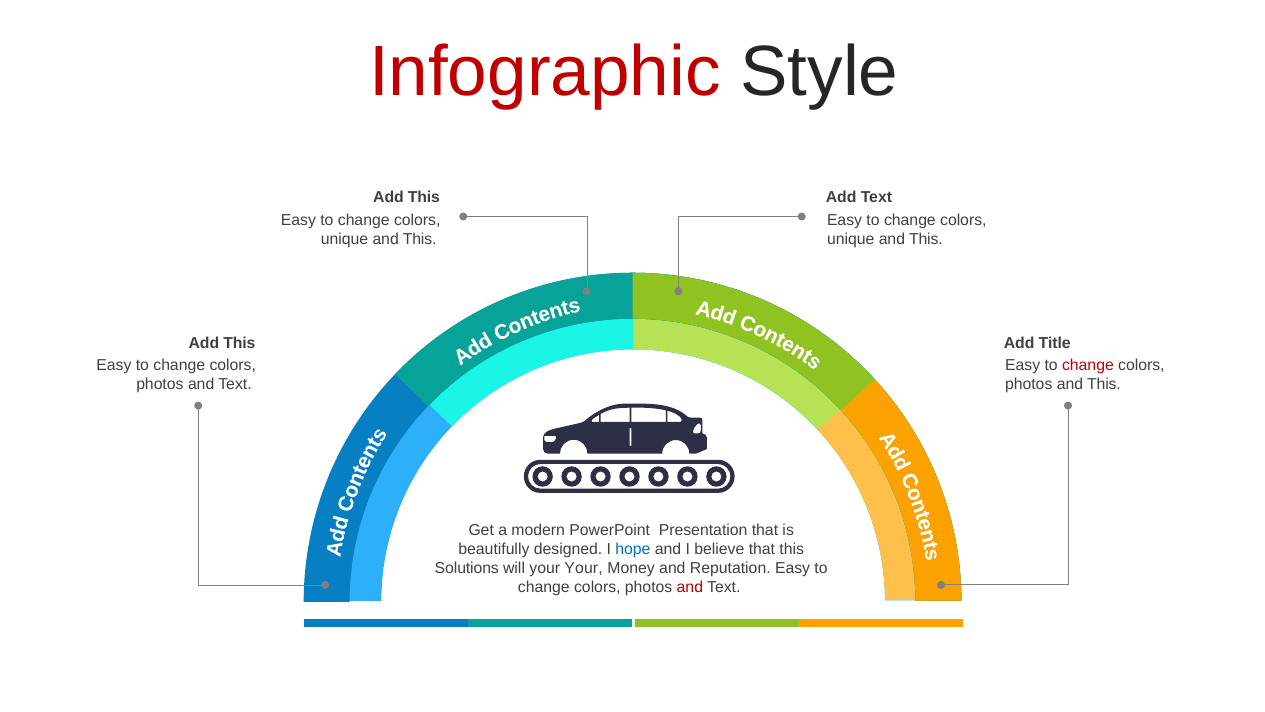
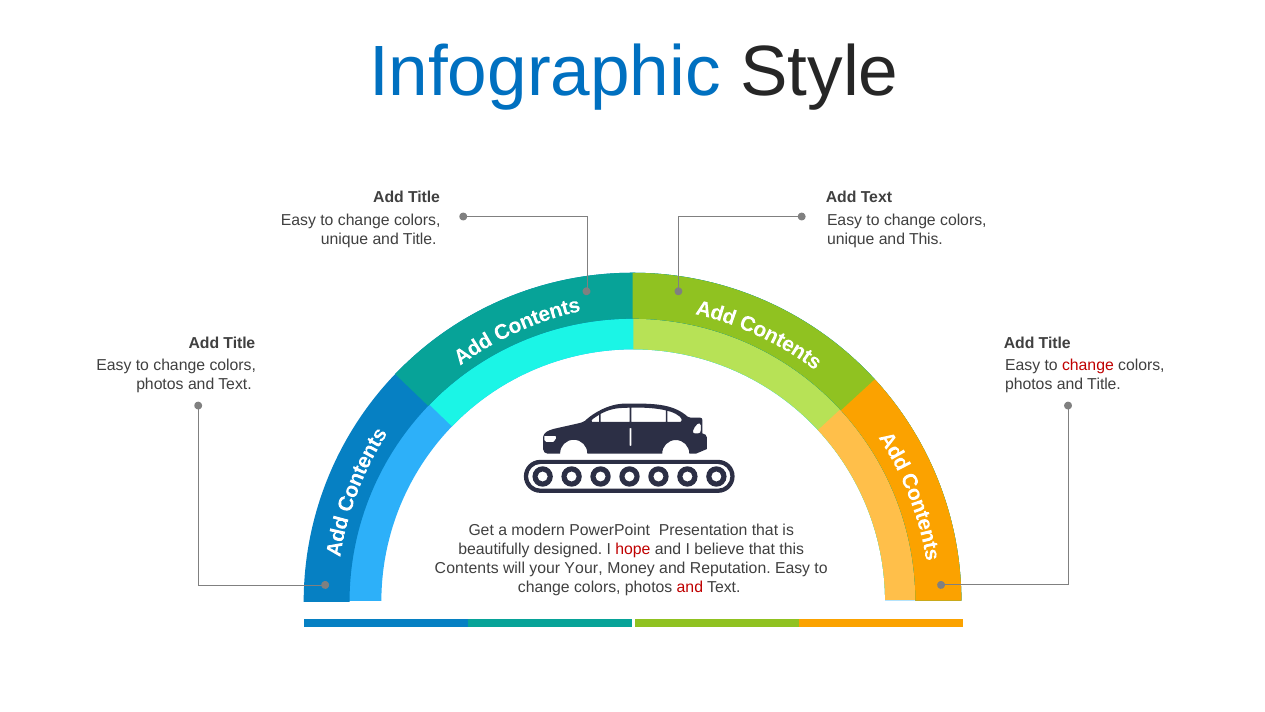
Infographic colour: red -> blue (545, 72)
This: This -> Title (424, 198)
This: This -> Title (420, 239)
This: This -> Title (239, 343)
photos and This: This -> Title (1104, 384)
hope colour: blue -> red (633, 549)
Solutions: Solutions -> Contents (467, 568)
